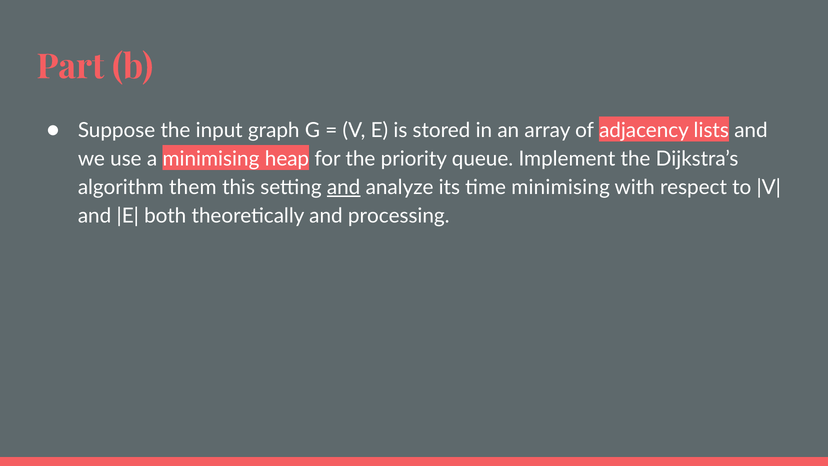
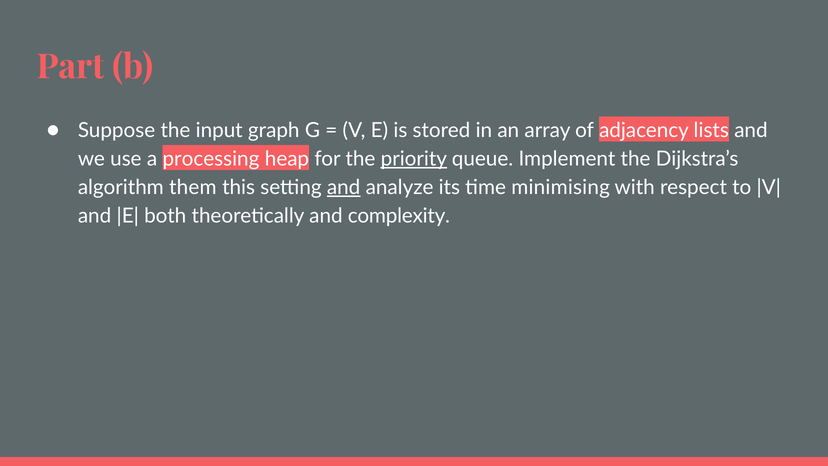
a minimising: minimising -> processing (211, 159)
priority underline: none -> present (414, 159)
processing: processing -> complexity (399, 216)
